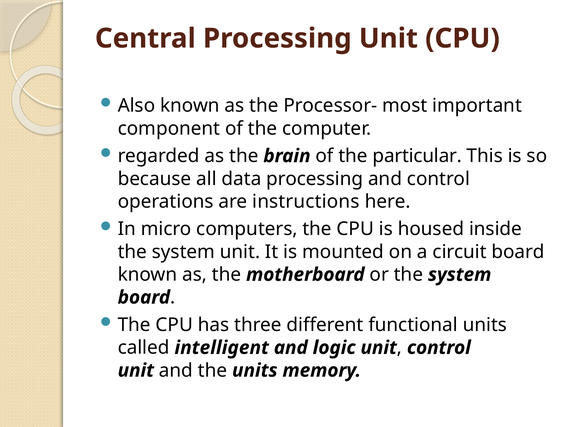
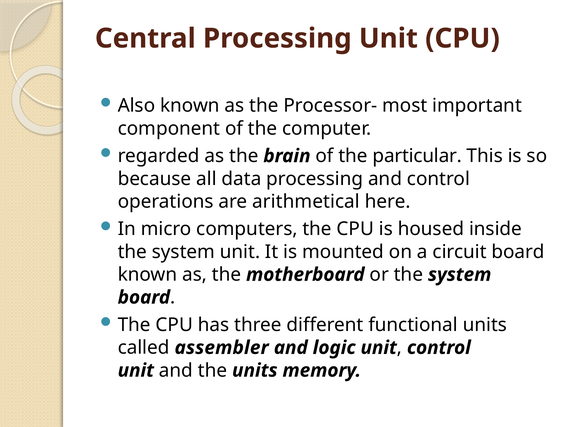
instructions: instructions -> arithmetical (306, 201)
intelligent: intelligent -> assembler (222, 347)
